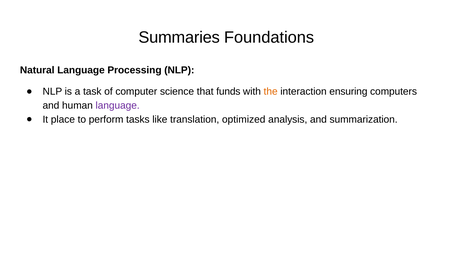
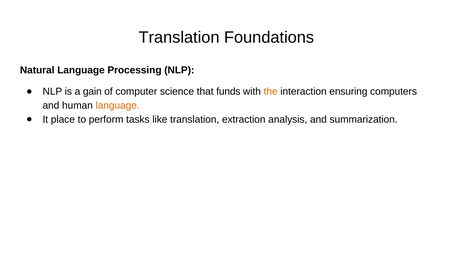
Summaries: Summaries -> Translation (179, 38)
task: task -> gain (92, 92)
language colour: purple -> orange (118, 105)
optimized: optimized -> extraction (244, 119)
